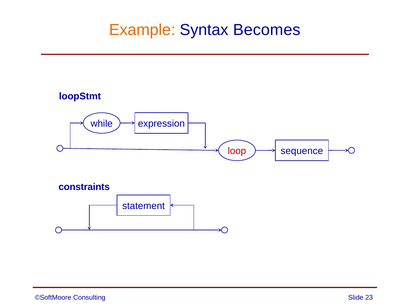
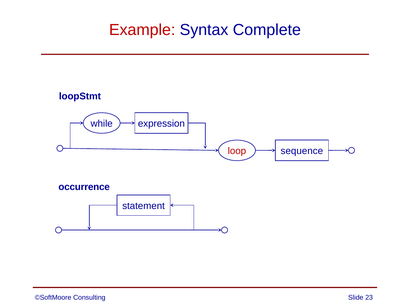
Example colour: orange -> red (142, 30)
Becomes: Becomes -> Complete (267, 30)
constraints: constraints -> occurrence (84, 187)
